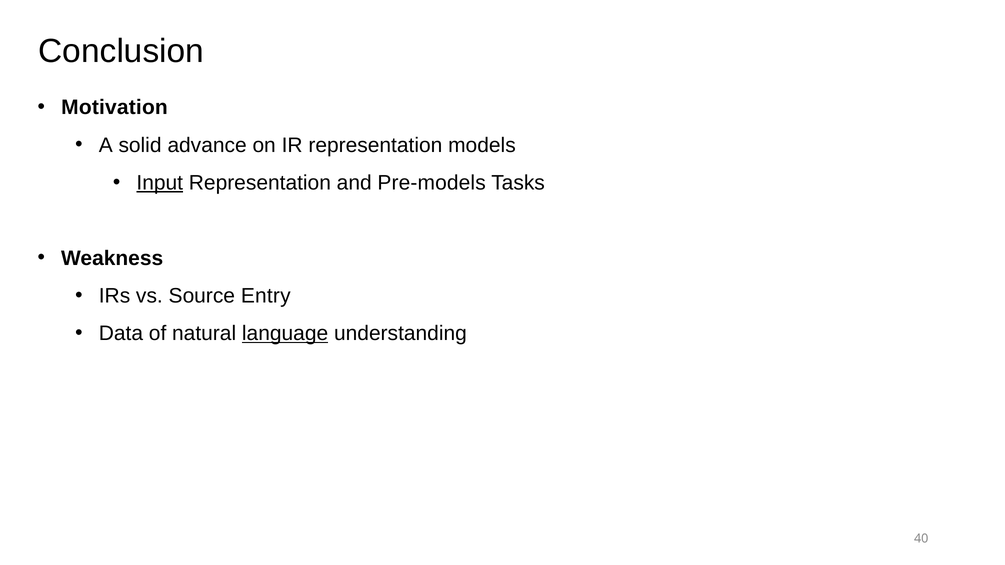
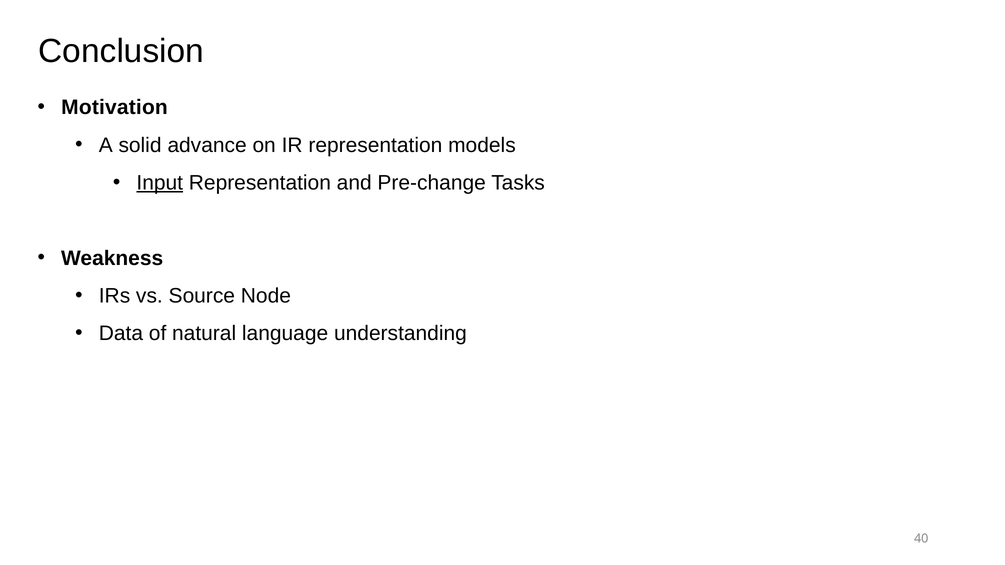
Pre-models: Pre-models -> Pre-change (432, 183)
Entry: Entry -> Node (266, 296)
language underline: present -> none (285, 334)
